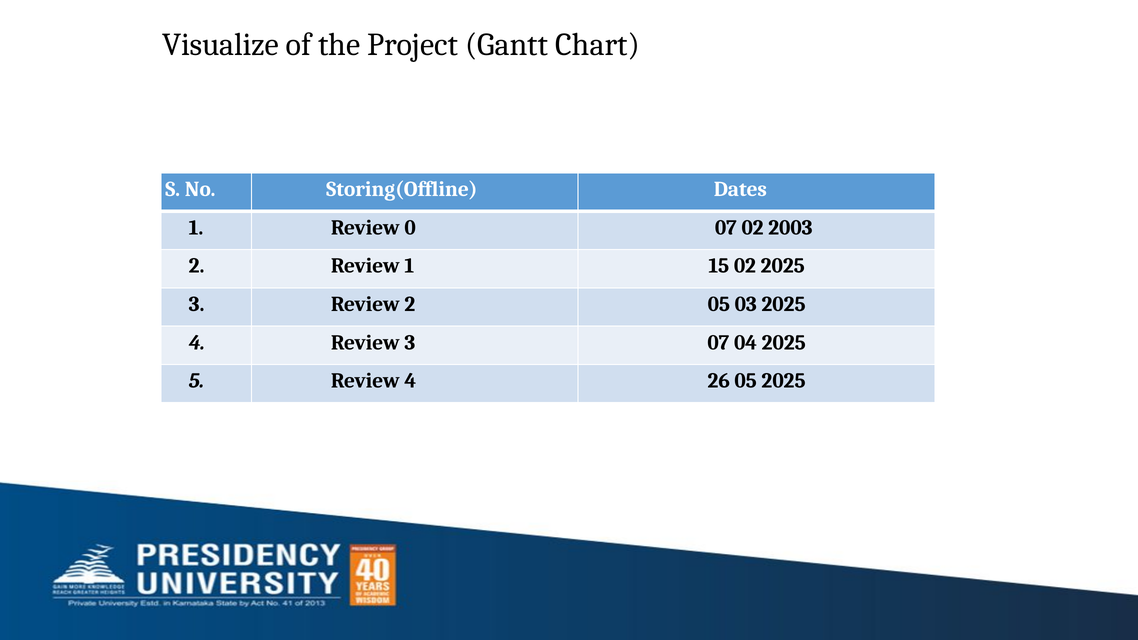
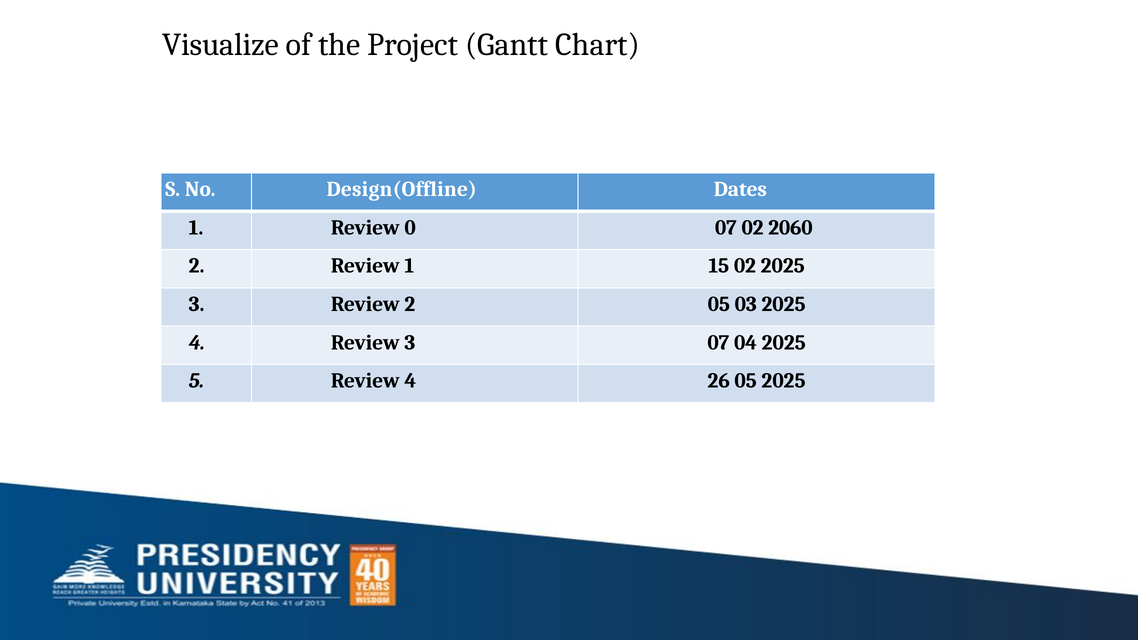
Storing(Offline: Storing(Offline -> Design(Offline (402, 189)
2003: 2003 -> 2060 (791, 228)
